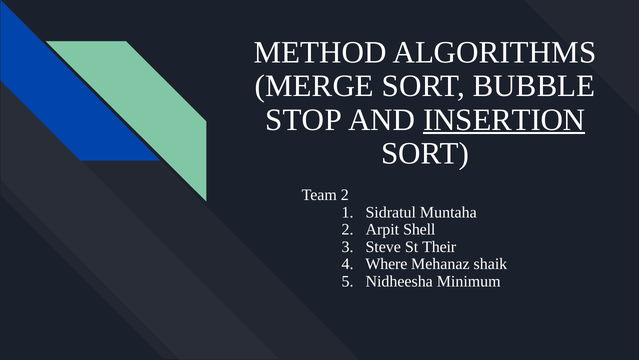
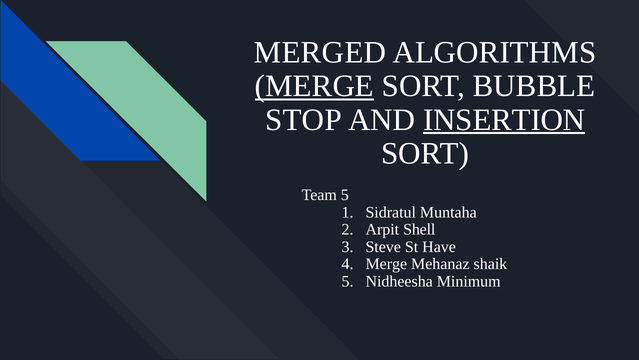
METHOD: METHOD -> MERGED (320, 52)
MERGE underline: none -> present (314, 86)
Team 2: 2 -> 5 (345, 195)
Their: Their -> Have (439, 246)
Where: Where -> Merge (386, 264)
